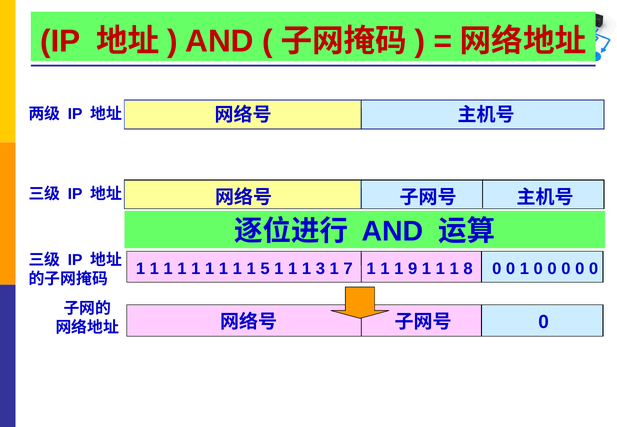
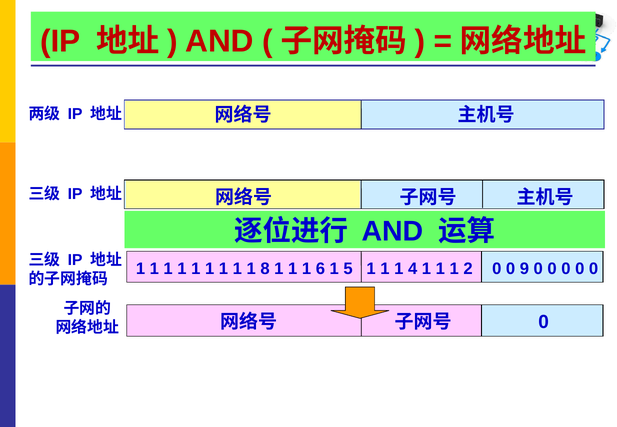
5: 5 -> 8 (265, 269)
3: 3 -> 6 (320, 269)
7: 7 -> 5 (348, 269)
9: 9 -> 4 (413, 269)
8: 8 -> 2 (468, 269)
0 1: 1 -> 9 (524, 269)
